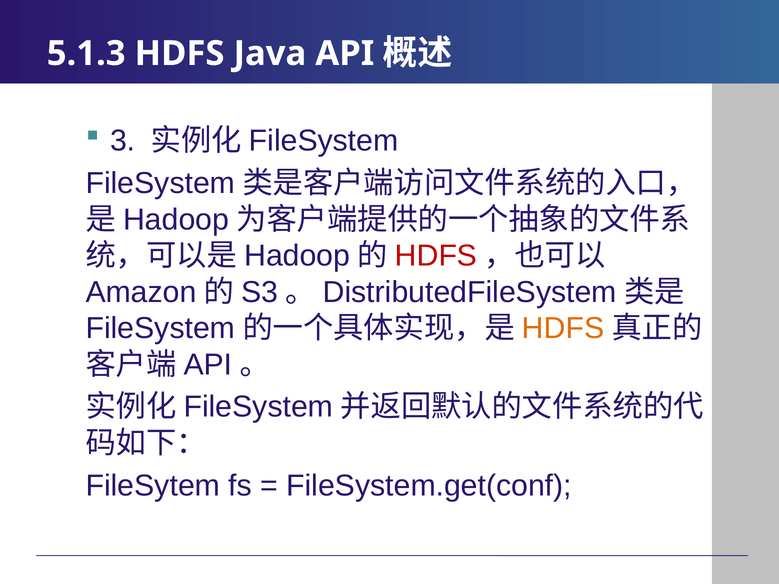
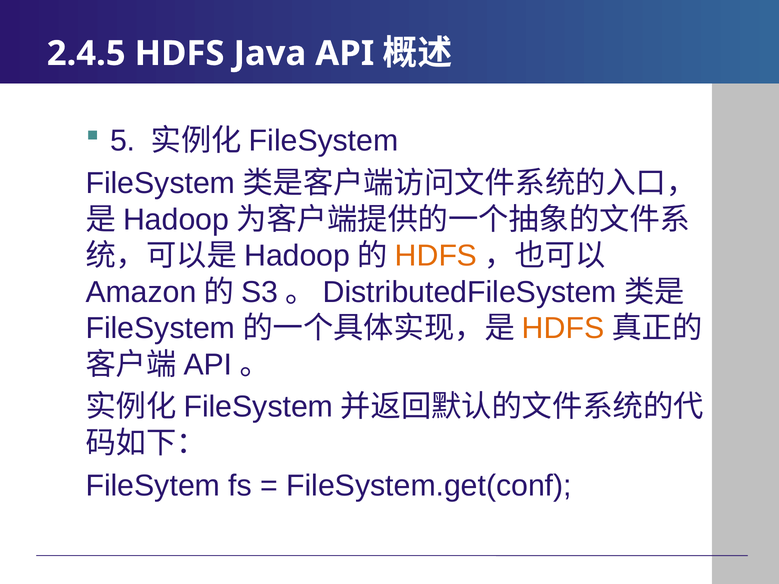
5.1.3: 5.1.3 -> 2.4.5 (86, 54)
3: 3 -> 5 (123, 141)
HDFS colour: red -> orange (436, 256)
